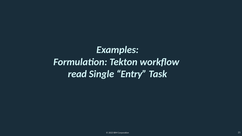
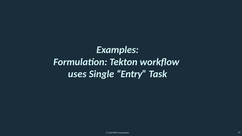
read: read -> uses (77, 74)
